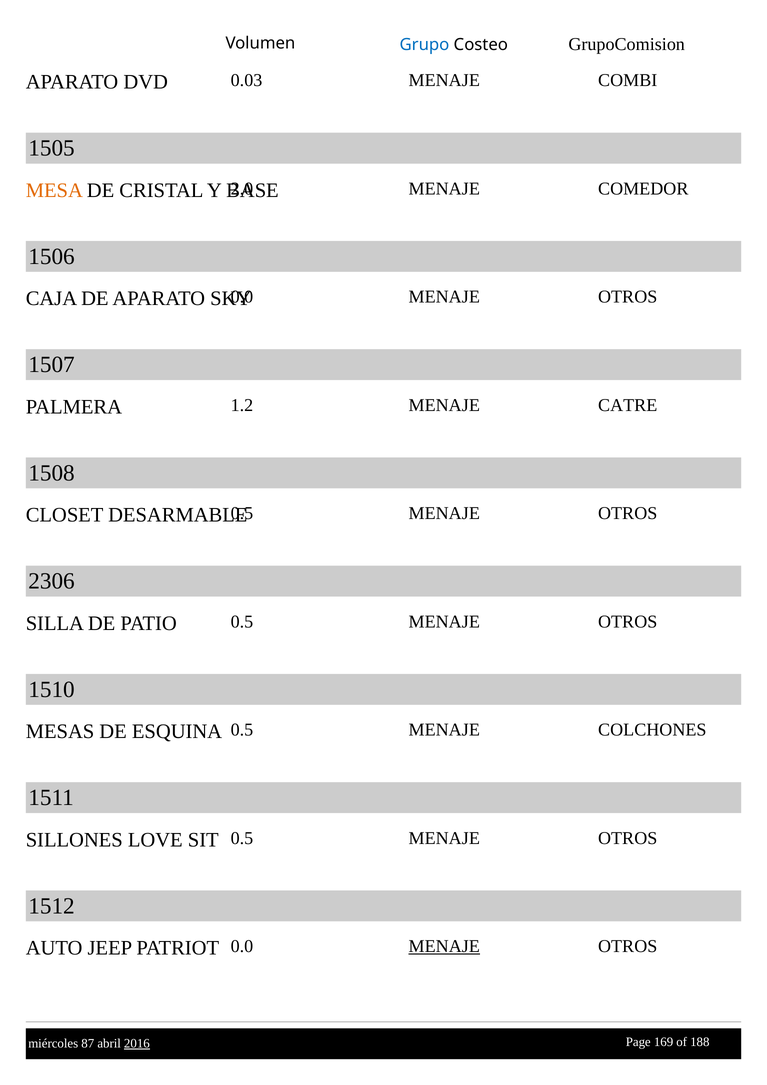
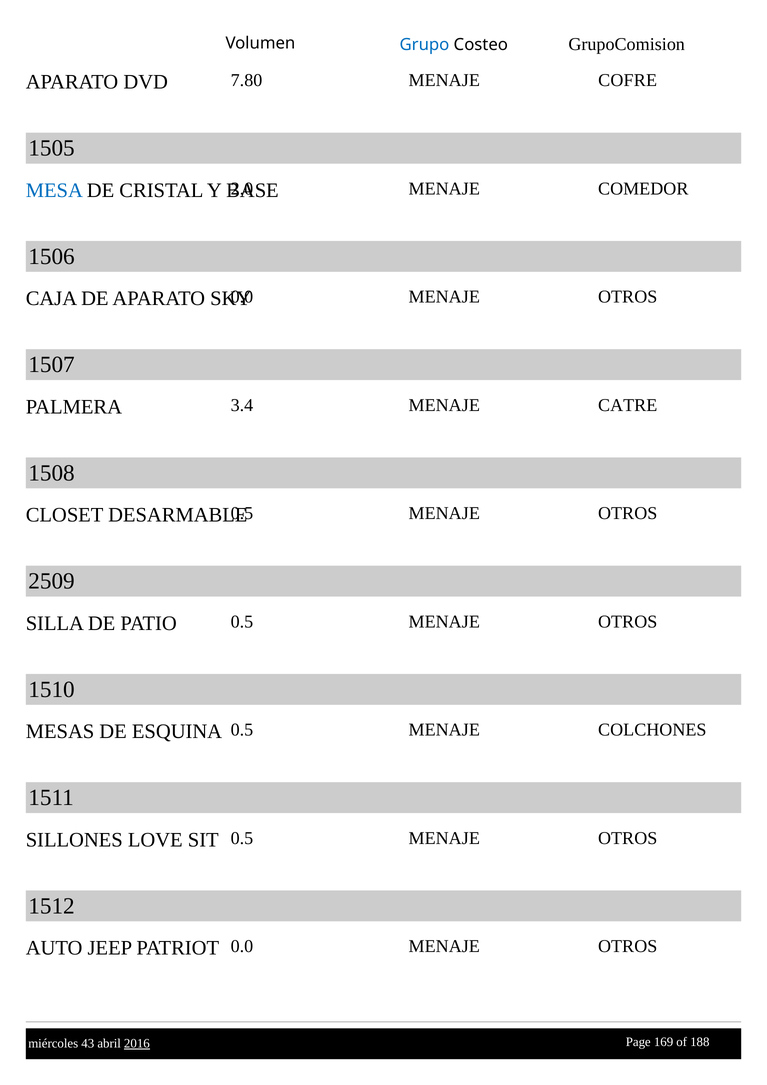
0.03: 0.03 -> 7.80 (247, 80)
COMBI: COMBI -> COFRE (628, 80)
MESA colour: orange -> blue (54, 190)
1.2: 1.2 -> 3.4 (242, 405)
2306: 2306 -> 2509 (52, 581)
MENAJE underline: present -> none (444, 947)
87: 87 -> 43 (88, 1044)
